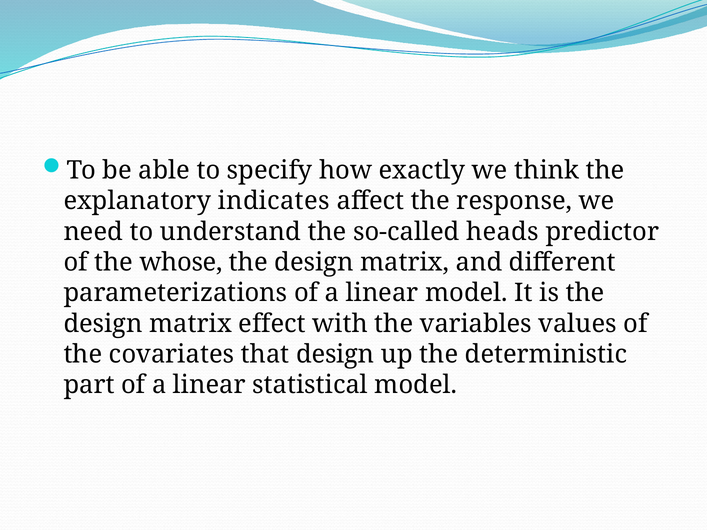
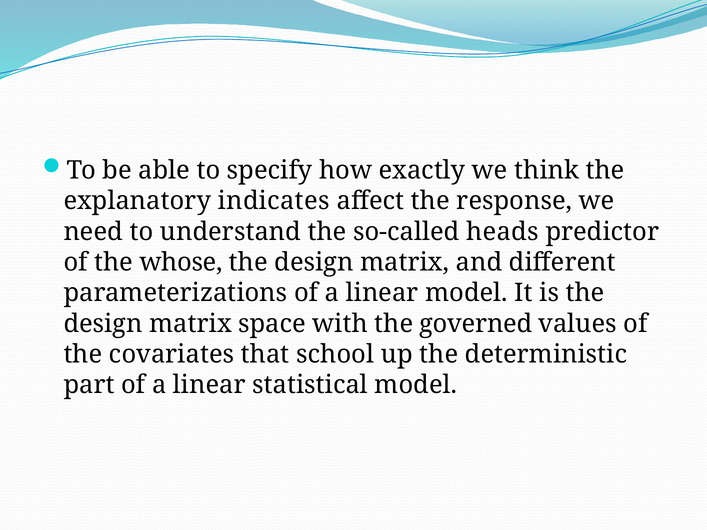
effect: effect -> space (272, 324)
variables: variables -> governed (476, 324)
that design: design -> school (335, 355)
